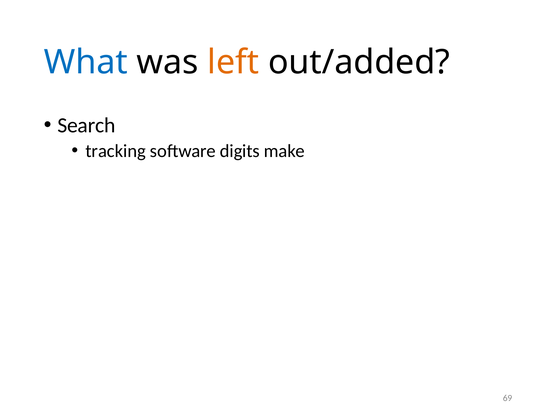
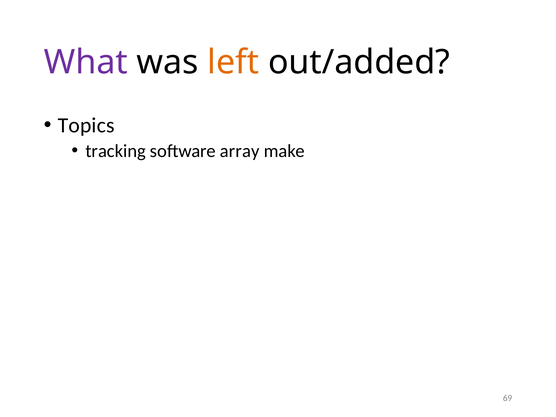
What colour: blue -> purple (86, 62)
Search: Search -> Topics (86, 125)
digits: digits -> array (240, 151)
